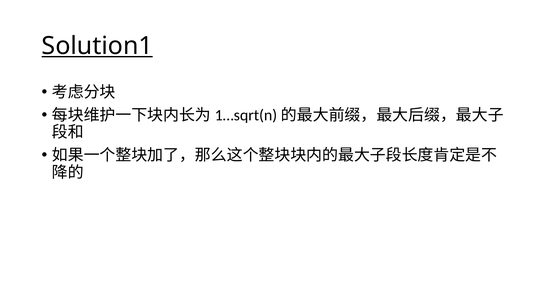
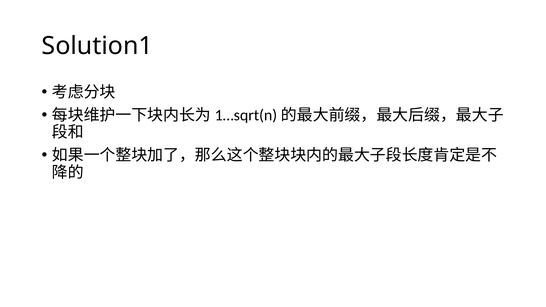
Solution1 underline: present -> none (97, 46)
